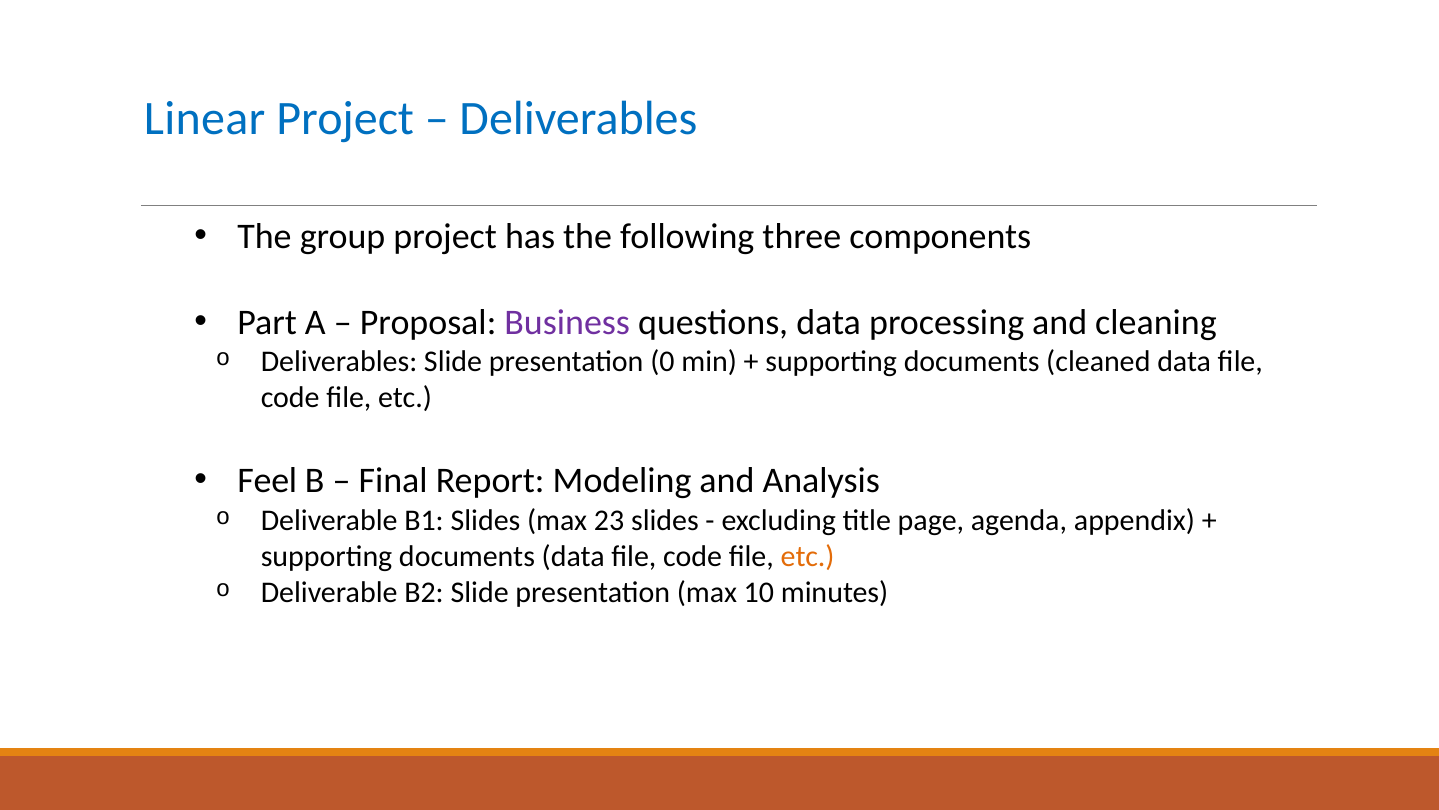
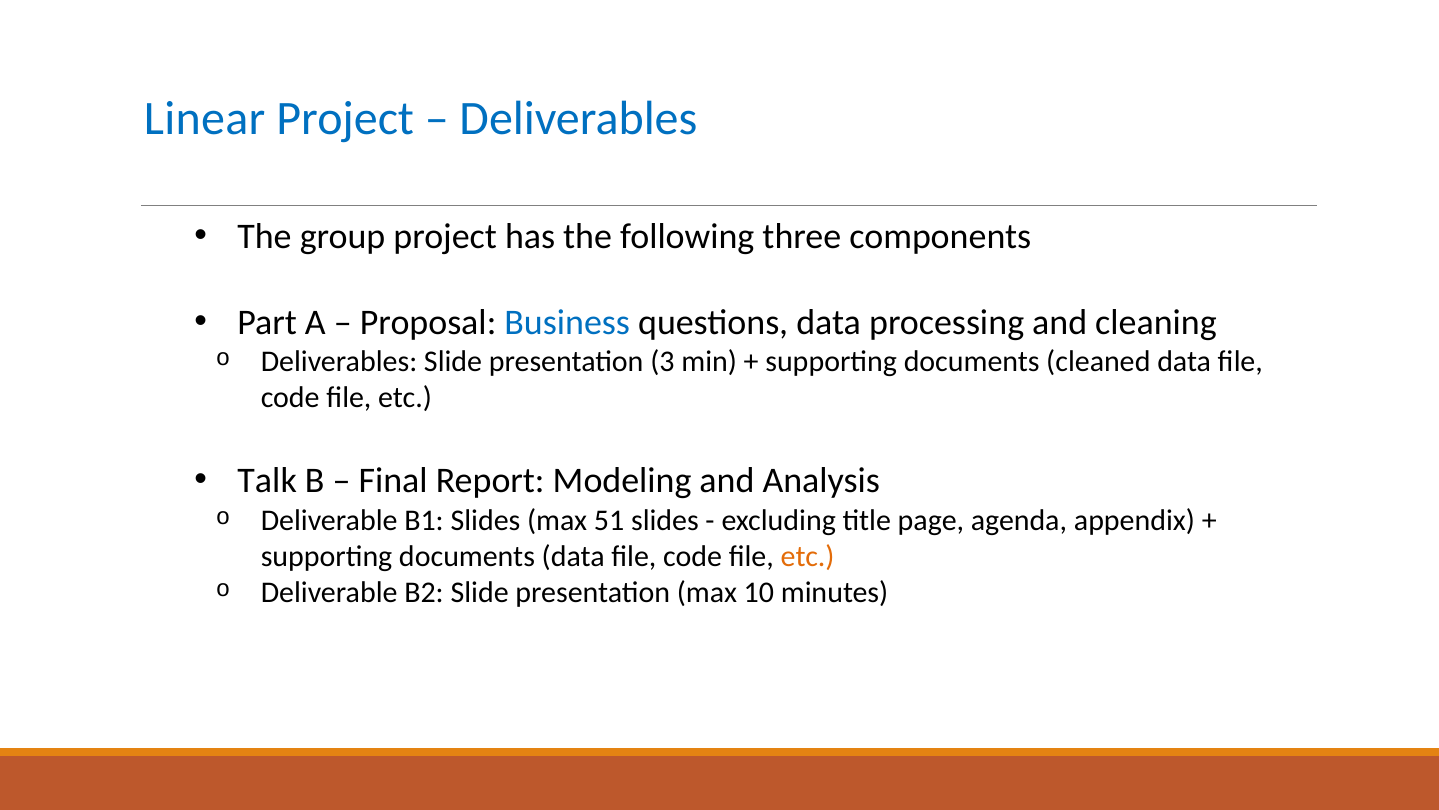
Business colour: purple -> blue (567, 322)
0: 0 -> 3 (662, 362)
Feel: Feel -> Talk (267, 481)
23: 23 -> 51 (609, 520)
